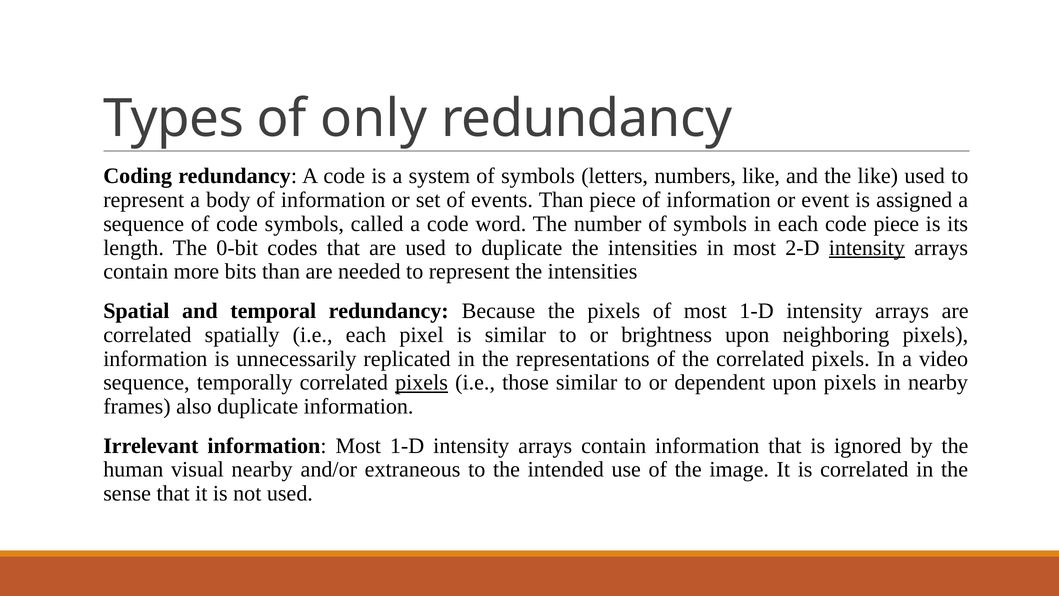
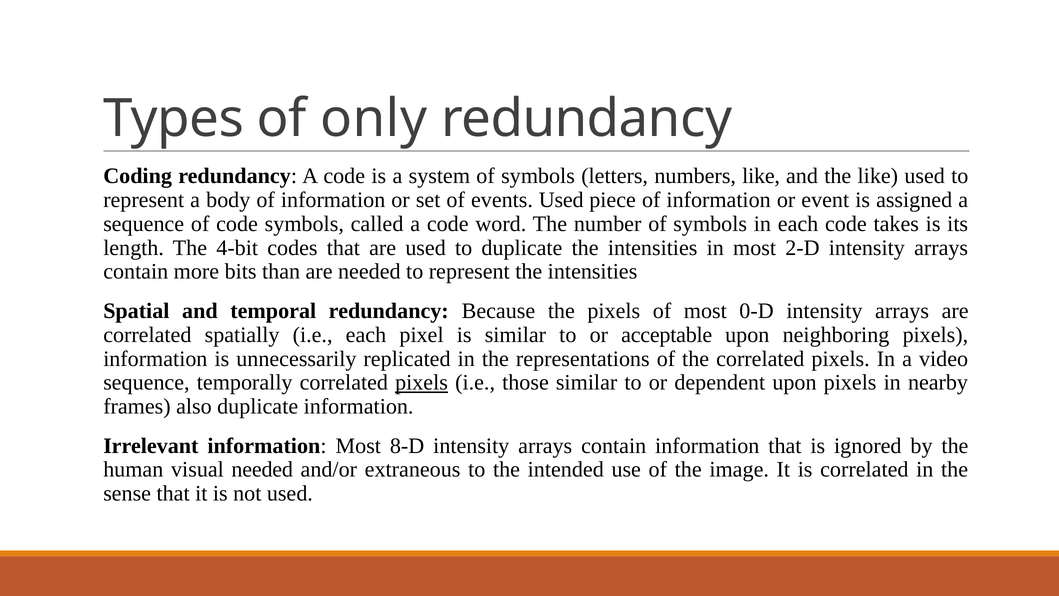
events Than: Than -> Used (561, 200)
code piece: piece -> takes (896, 224)
0-bit: 0-bit -> 4-bit (237, 248)
intensity underline: present -> none (867, 248)
of most 1-D: 1-D -> 0-D (757, 311)
brightness: brightness -> acceptable (667, 335)
information Most 1-D: 1-D -> 8-D (407, 446)
visual nearby: nearby -> needed (262, 469)
